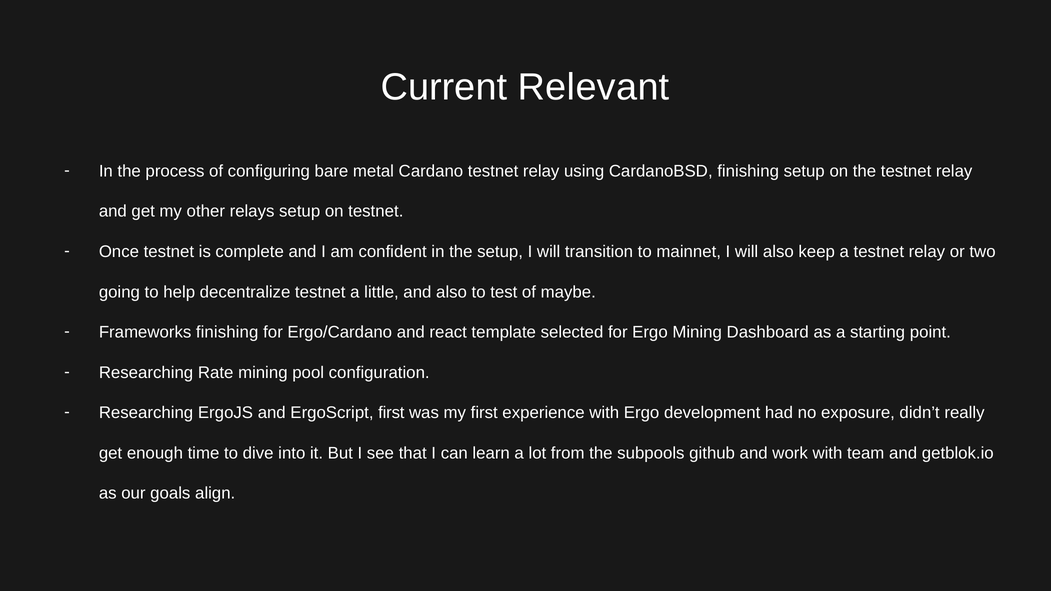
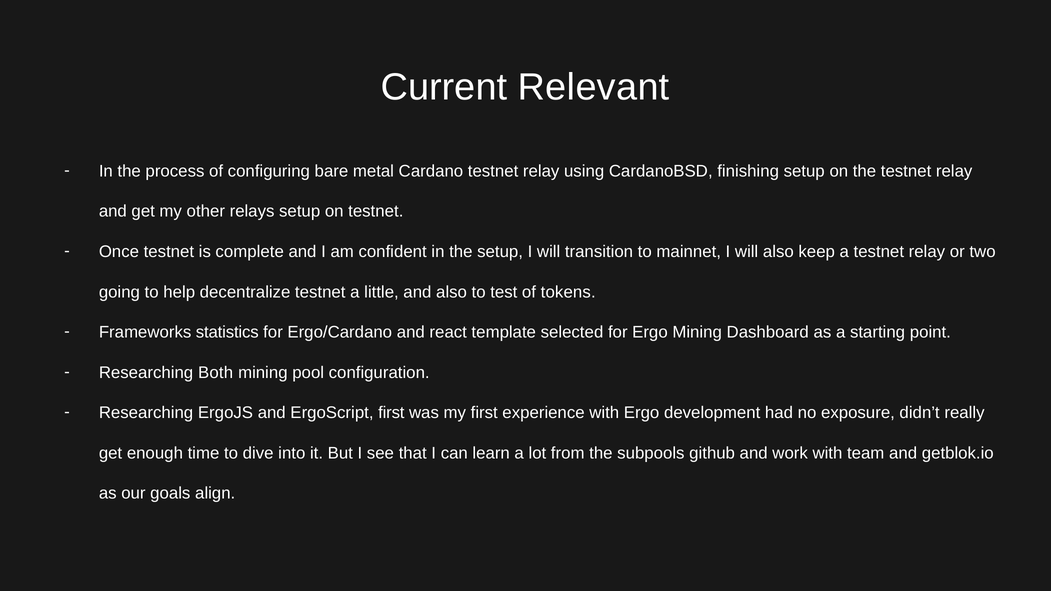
maybe: maybe -> tokens (568, 292)
Frameworks finishing: finishing -> statistics (227, 332)
Rate: Rate -> Both (216, 373)
